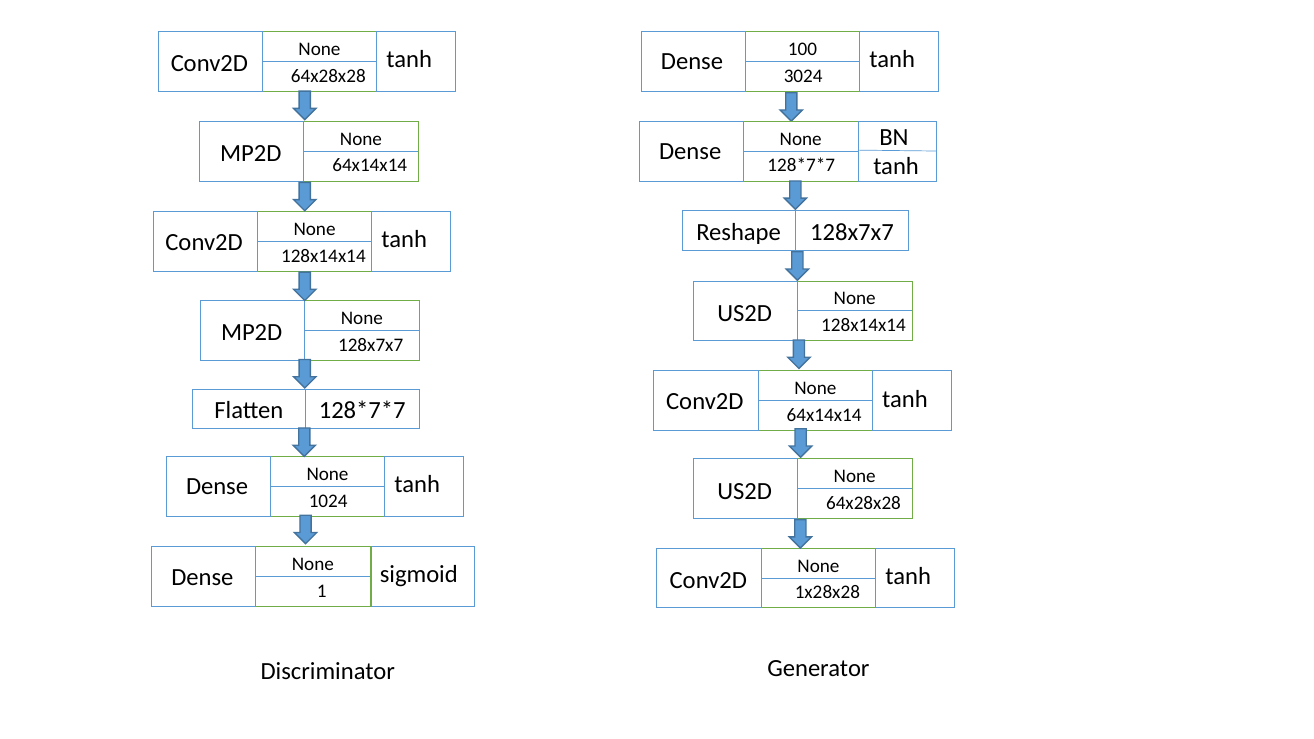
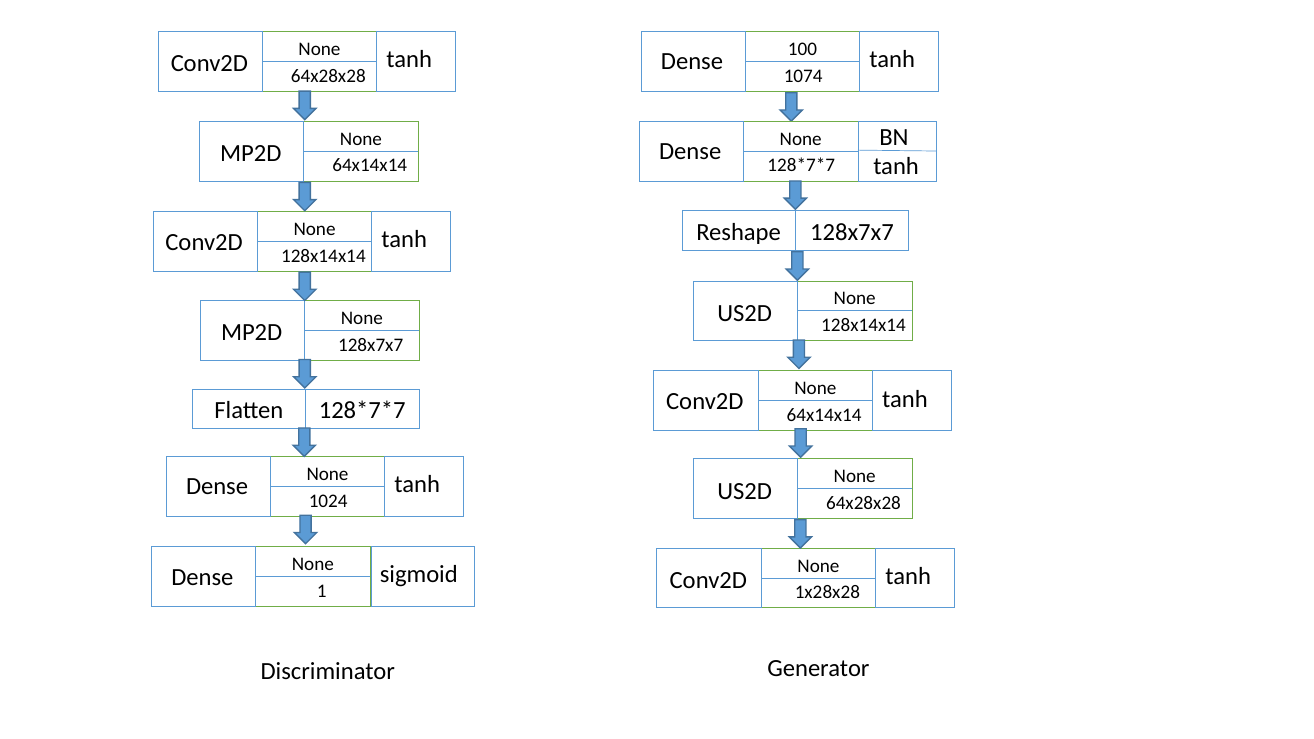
3024: 3024 -> 1074 (803, 76)
